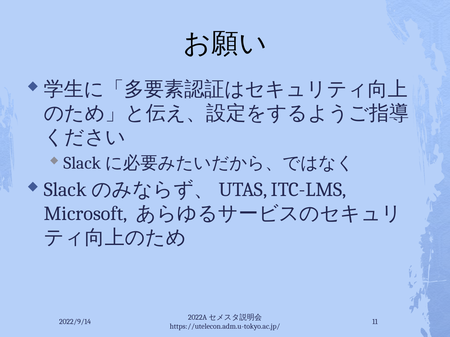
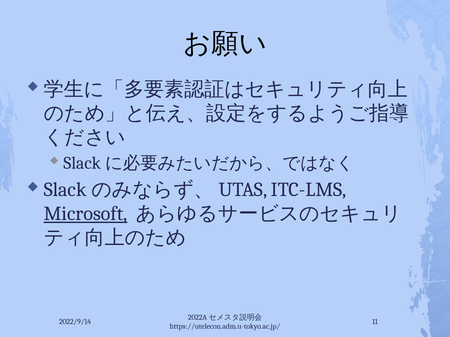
Microsoft underline: none -> present (86, 214)
